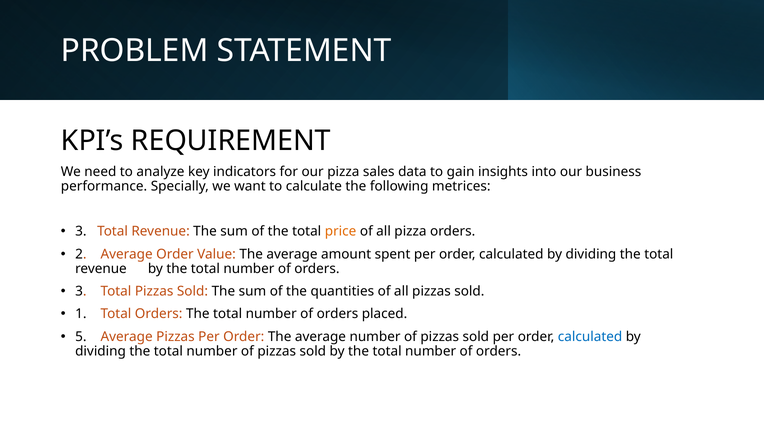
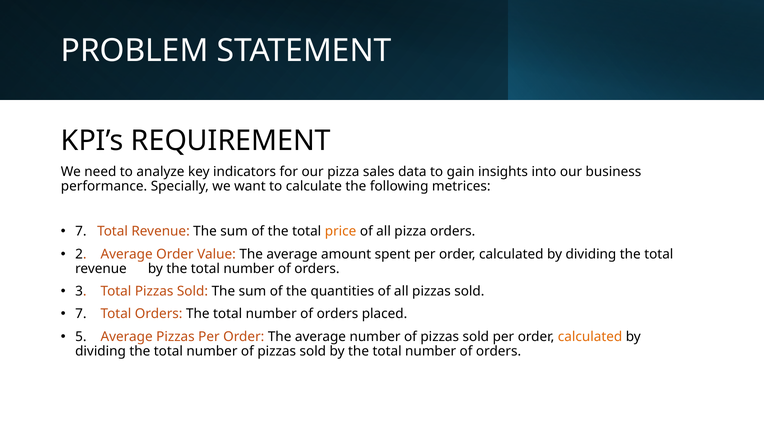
3: 3 -> 7 (81, 231)
1: 1 -> 7 (81, 314)
calculated colour: blue -> orange (590, 336)
